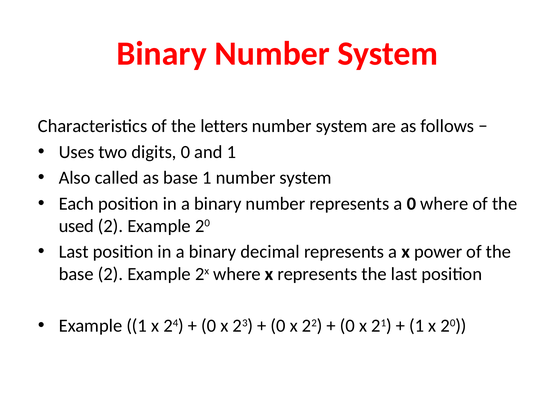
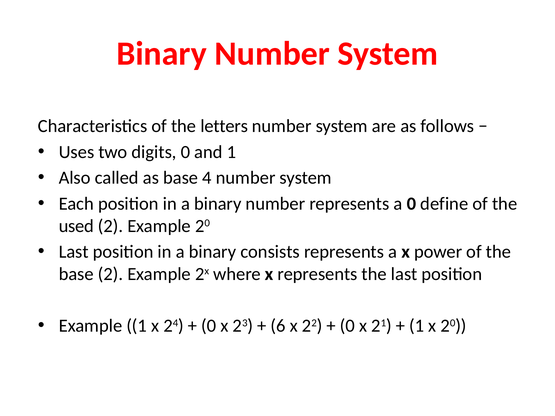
base 1: 1 -> 4 (207, 178)
0 where: where -> define (444, 204)
decimal: decimal -> consists (270, 252)
0: 0 -> 6 (278, 326)
